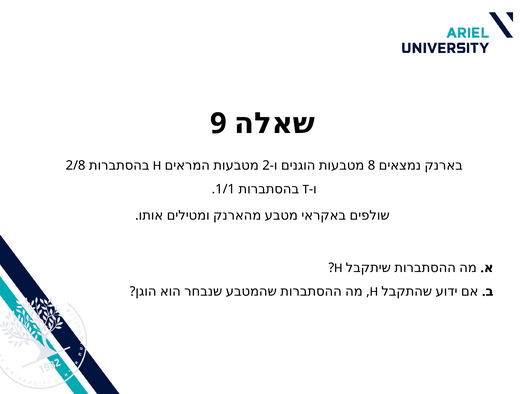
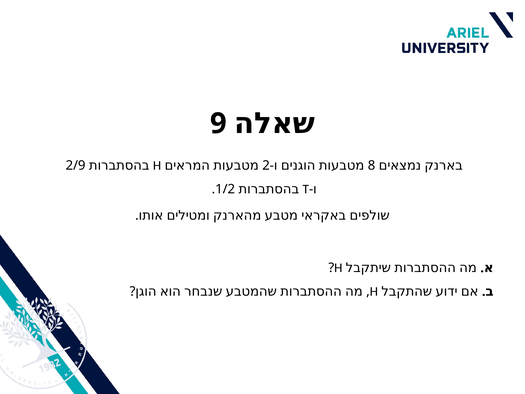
2/8: 2/8 -> 2/9 (76, 165)
1/1: 1/1 -> 1/2 (225, 189)
